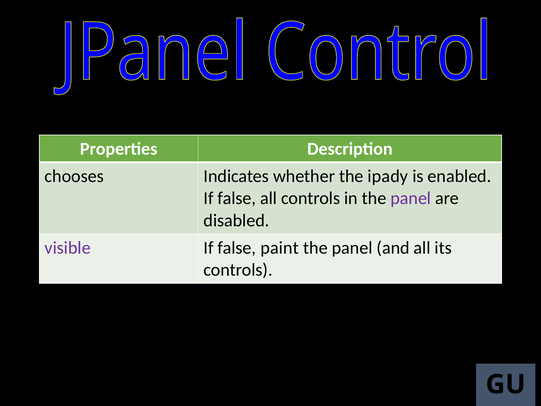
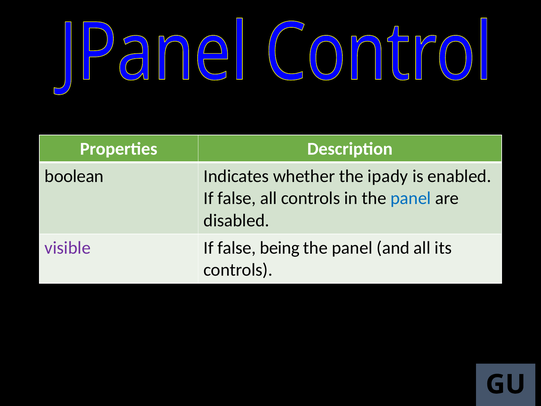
chooses: chooses -> boolean (74, 176)
panel colour: purple -> blue (411, 198)
paint: paint -> being (280, 248)
